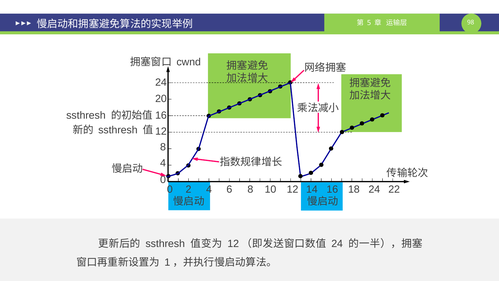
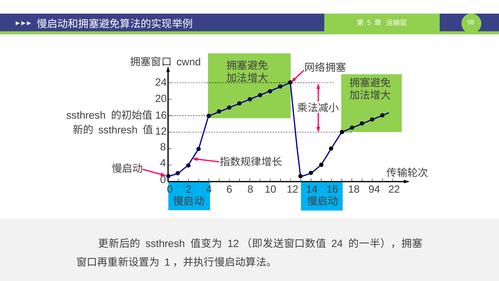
18 24: 24 -> 94 (374, 189)
